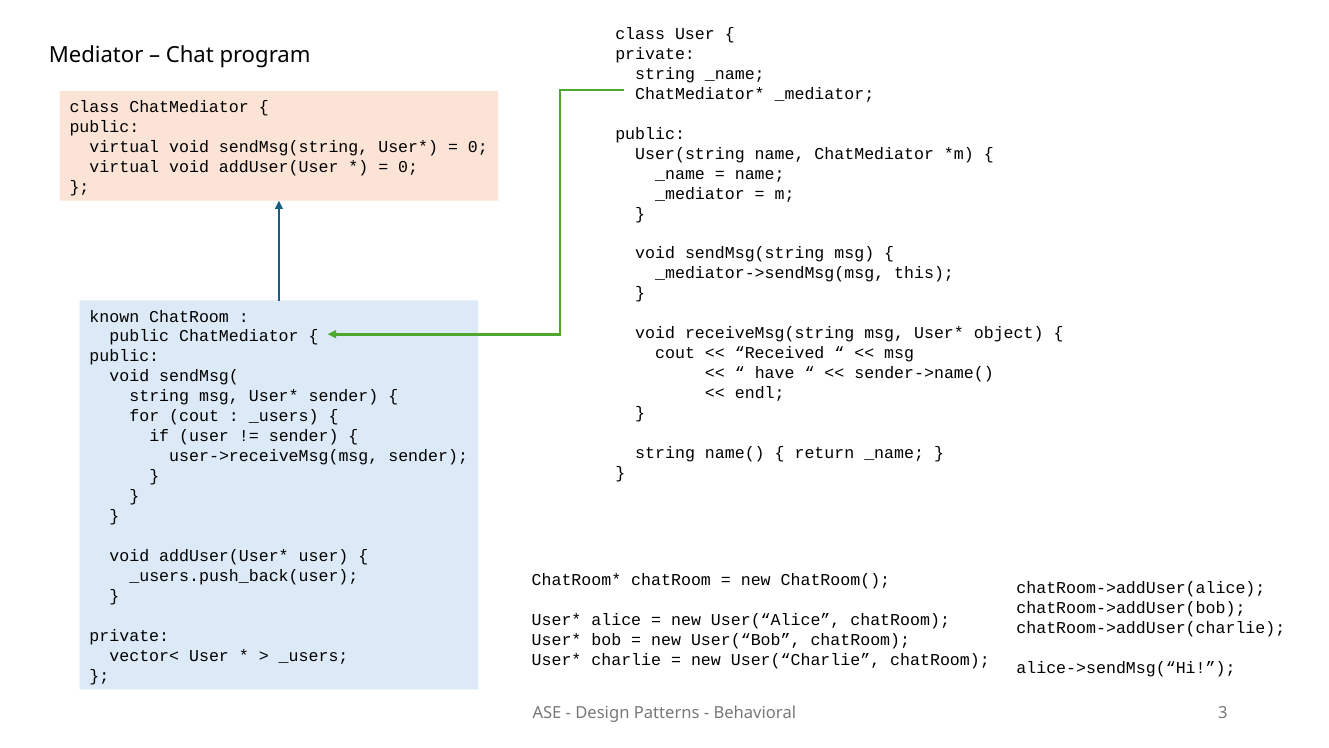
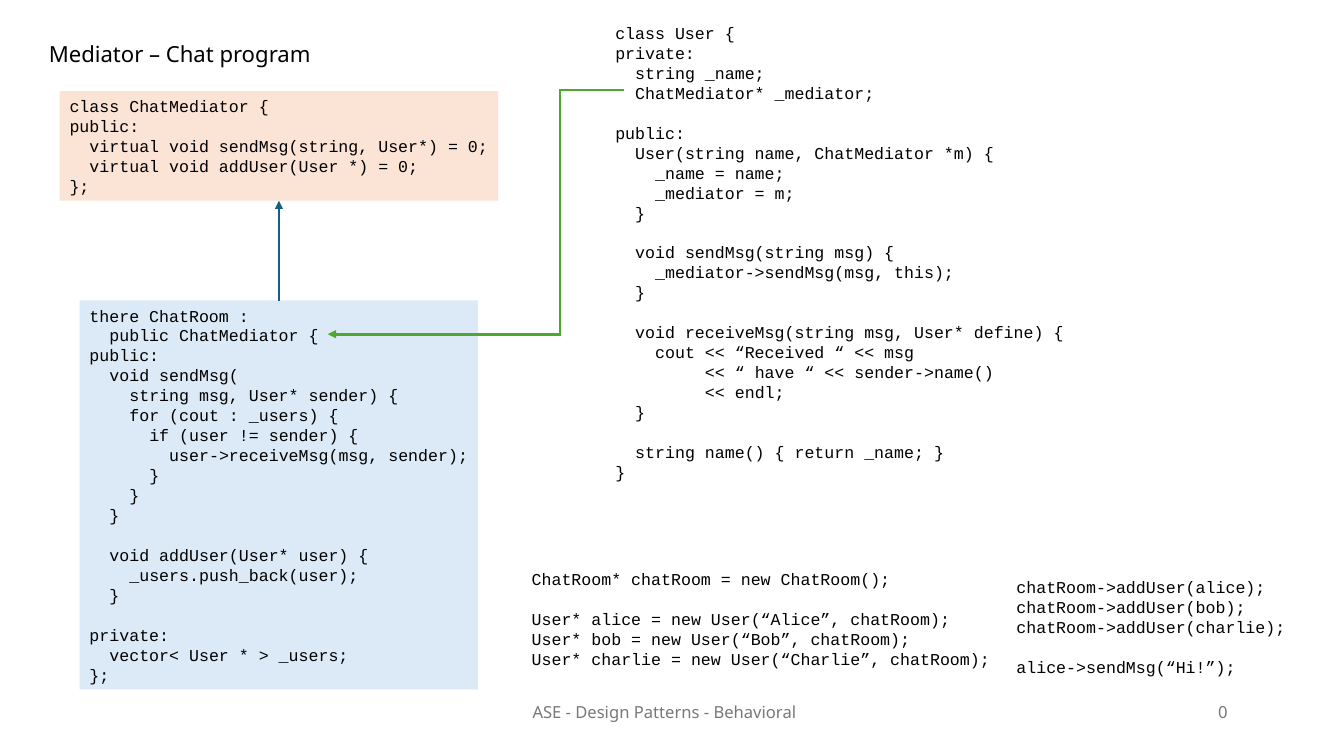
known: known -> there (114, 316)
object: object -> define (1009, 333)
Behavioral 3: 3 -> 0 (1223, 713)
